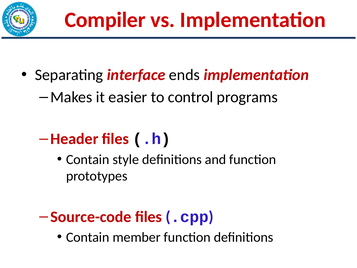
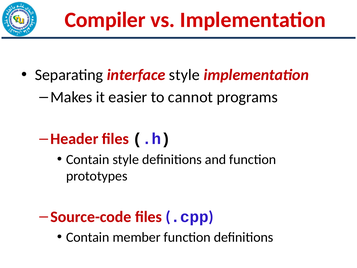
interface ends: ends -> style (184, 75)
control: control -> cannot (190, 97)
